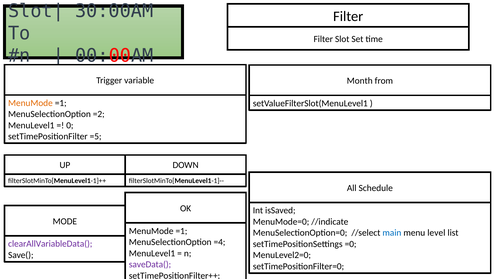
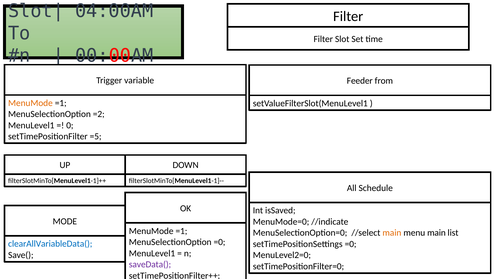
30:00AM: 30:00AM -> 04:00AM (114, 11)
Month: Month -> Feeder (360, 81)
main colour: blue -> orange (392, 232)
menu level: level -> main (436, 232)
MenuSelectionOption =4: =4 -> =0 (219, 242)
clearAllVariableData( colour: purple -> blue (50, 243)
